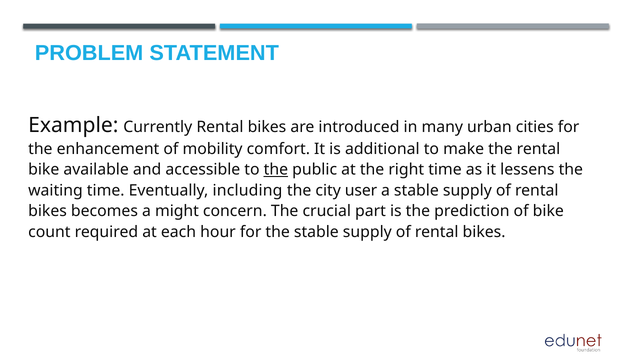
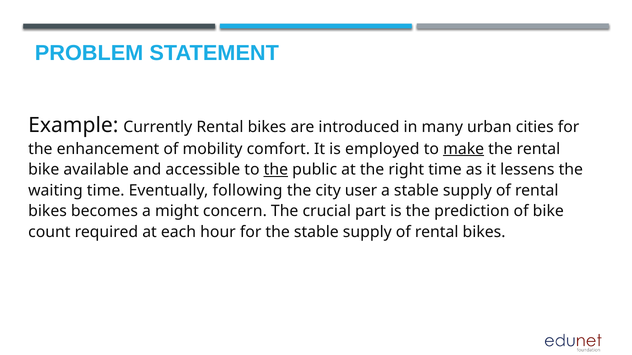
additional: additional -> employed (382, 149)
make underline: none -> present (464, 149)
including: including -> following (248, 191)
